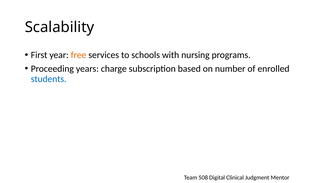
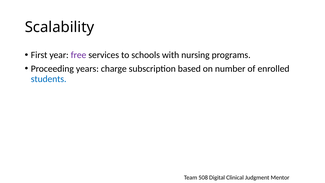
free colour: orange -> purple (79, 55)
